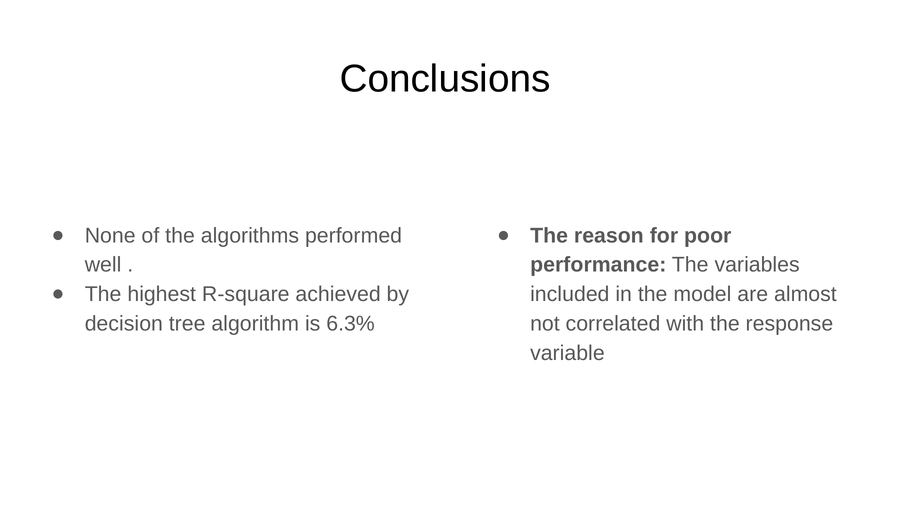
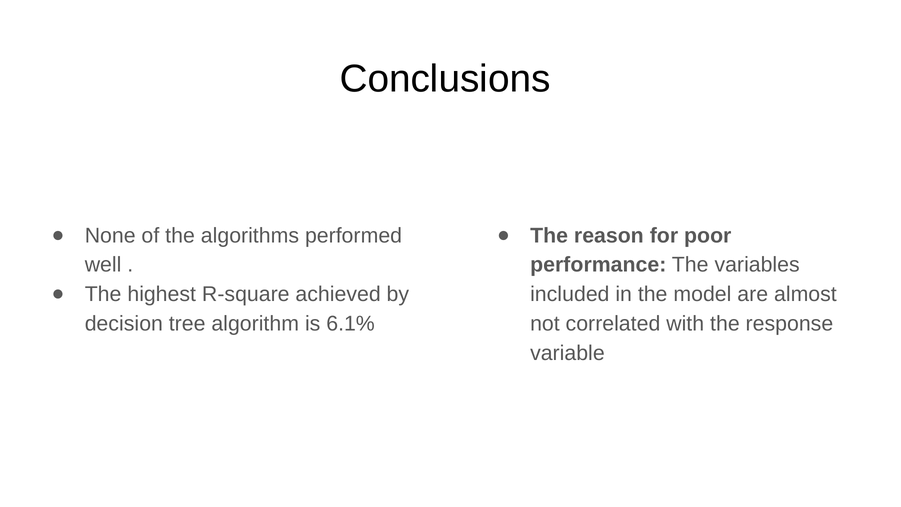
6.3%: 6.3% -> 6.1% (351, 324)
